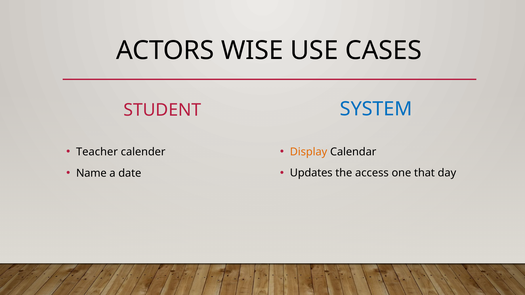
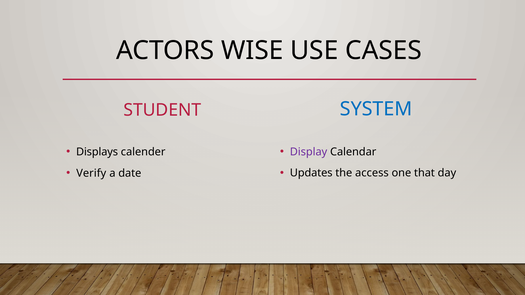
Display colour: orange -> purple (309, 152)
Teacher: Teacher -> Displays (97, 152)
Name: Name -> Verify (91, 173)
